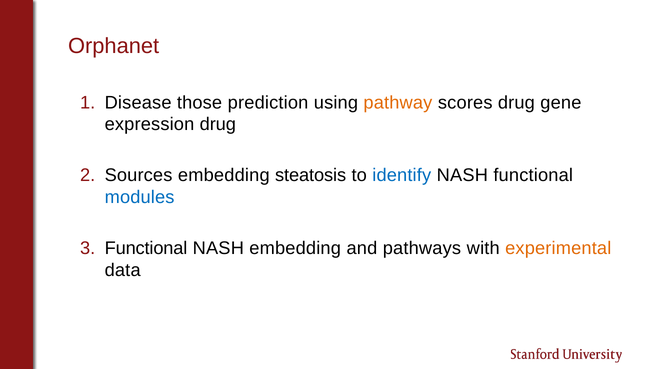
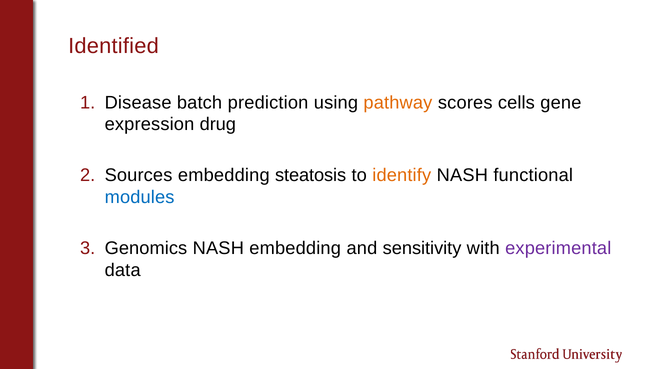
Orphanet: Orphanet -> Identified (113, 46)
those: those -> batch (200, 103)
scores drug: drug -> cells (516, 103)
identify colour: blue -> orange (402, 175)
Functional: Functional -> Genomics (146, 248)
pathways: pathways -> sensitivity (422, 248)
experimental colour: orange -> purple (558, 248)
